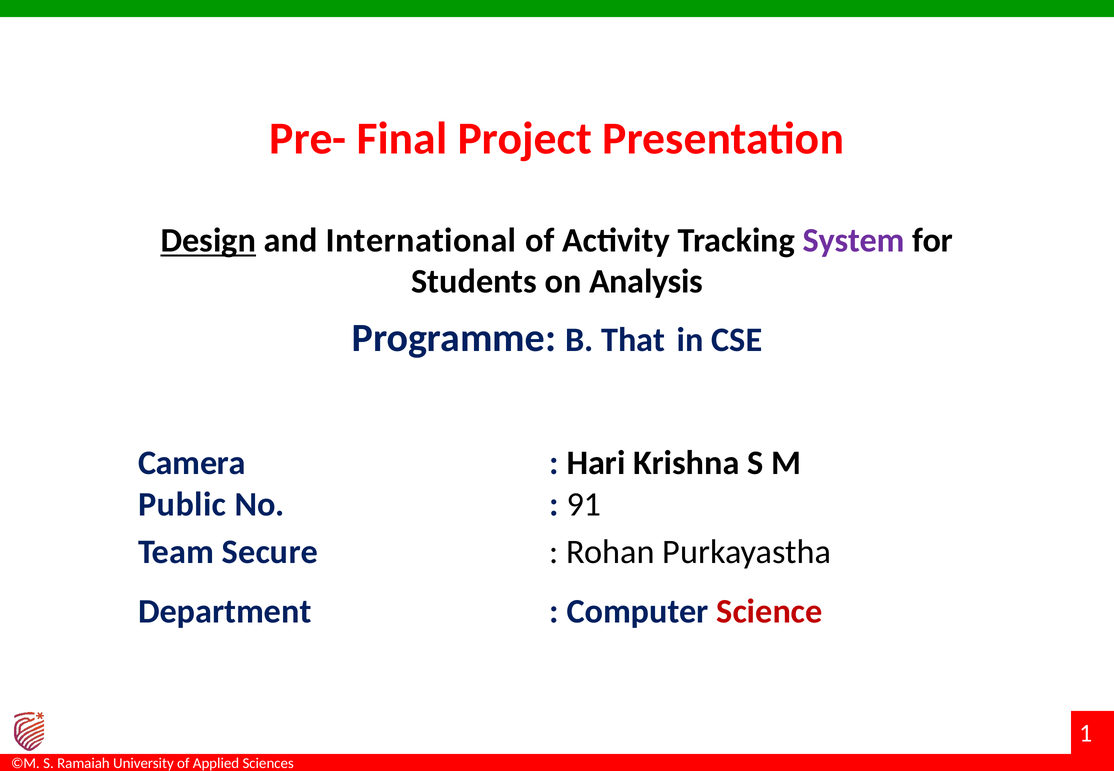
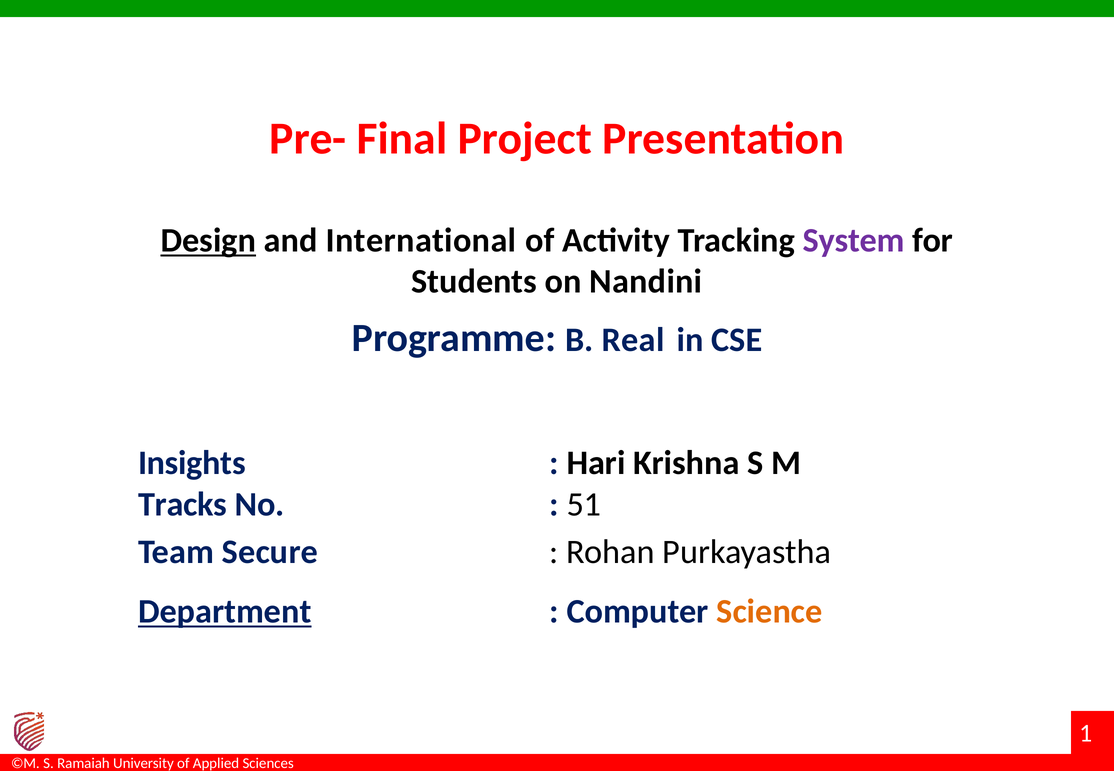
Analysis: Analysis -> Nandini (646, 282)
That: That -> Real (633, 340)
Camera: Camera -> Insights (192, 463)
Public: Public -> Tracks (183, 504)
91: 91 -> 51 (584, 504)
Department underline: none -> present (225, 612)
Science colour: red -> orange (769, 612)
